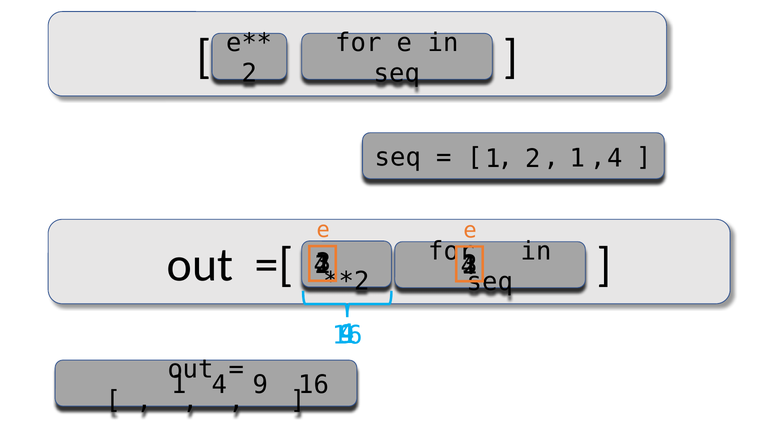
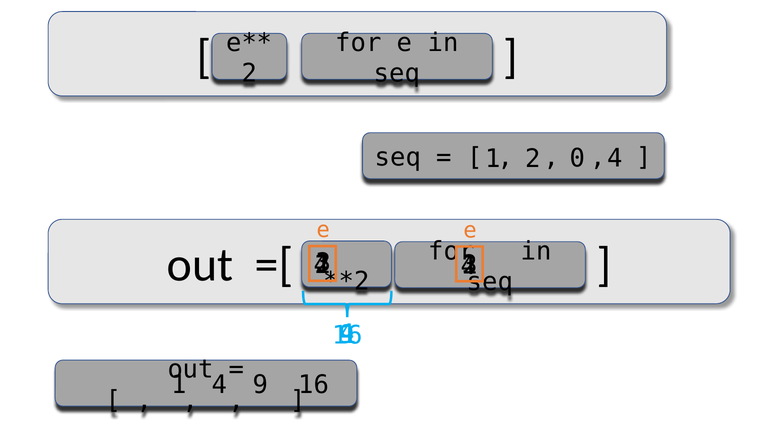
2 1: 1 -> 0 (577, 158)
